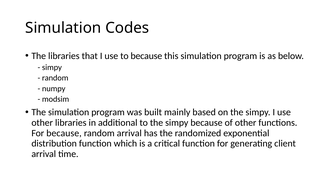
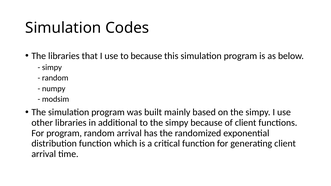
of other: other -> client (246, 123)
For because: because -> program (64, 133)
